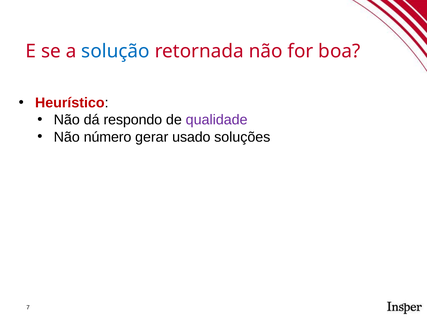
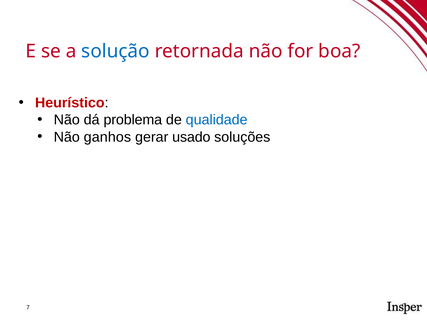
respondo: respondo -> problema (133, 120)
qualidade colour: purple -> blue (217, 120)
número: número -> ganhos (107, 137)
